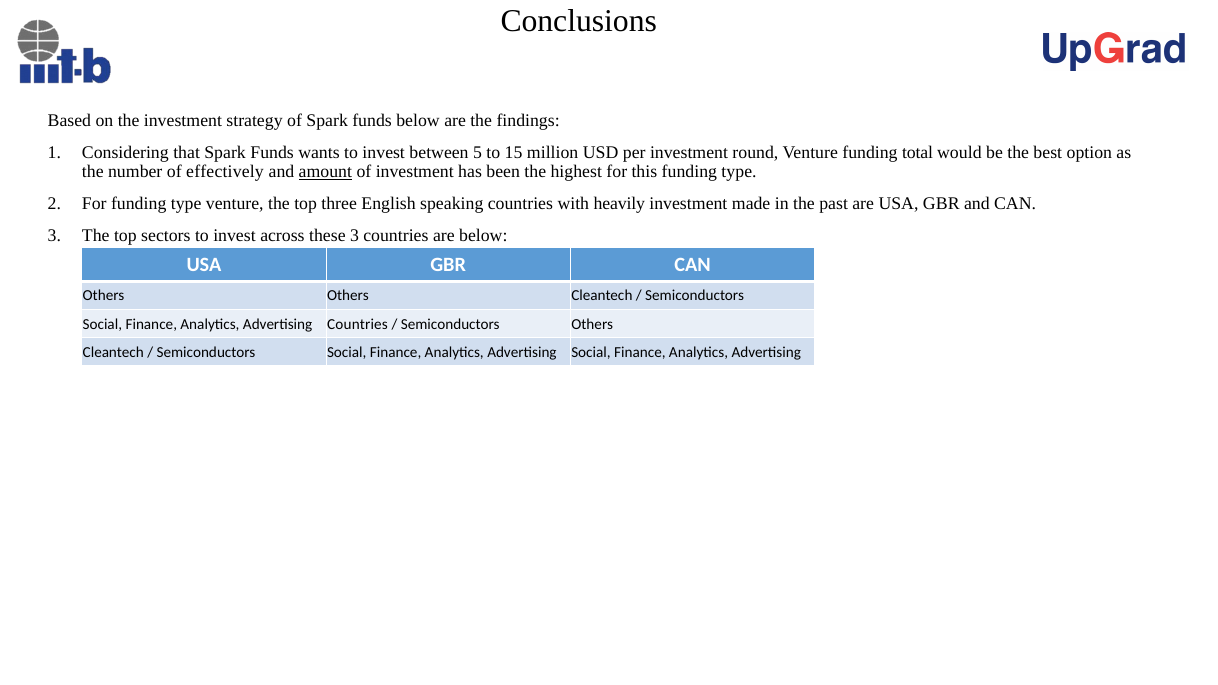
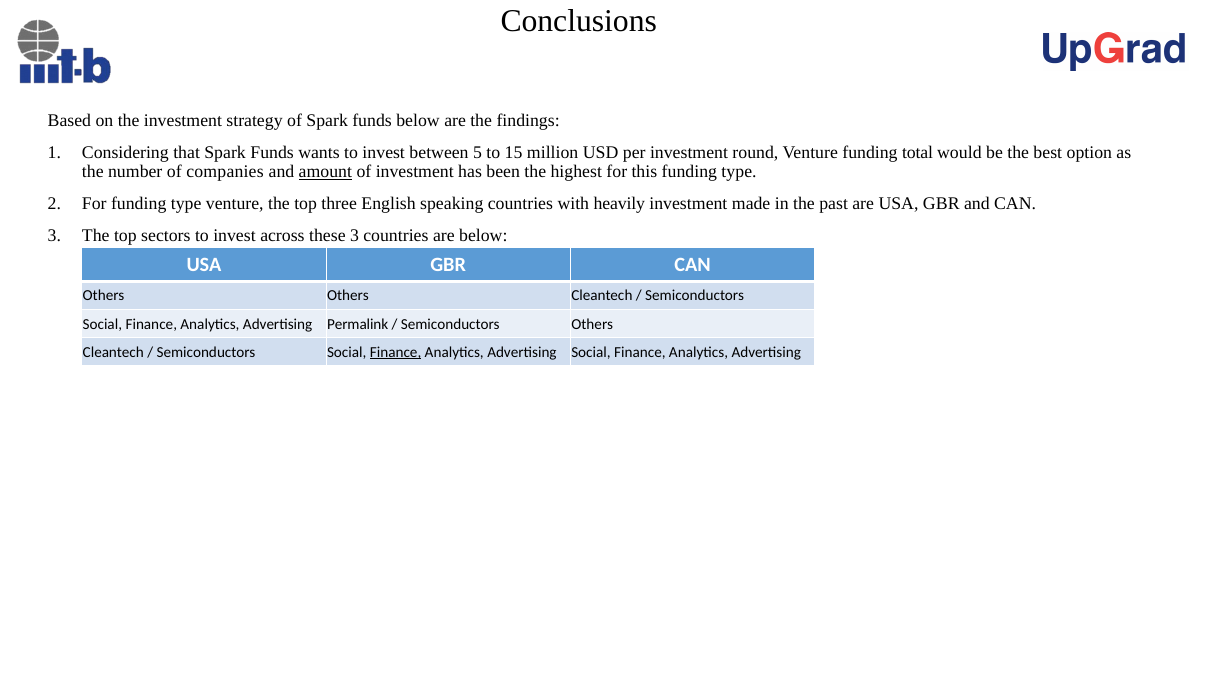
effectively: effectively -> companies (225, 171)
Advertising Countries: Countries -> Permalink (358, 324)
Finance underline: none -> present (396, 352)
